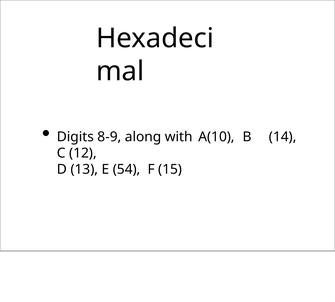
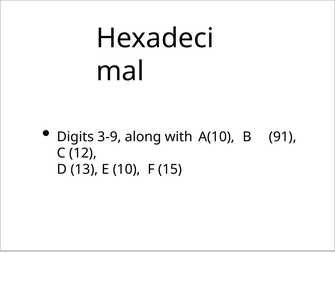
8-9: 8-9 -> 3-9 (109, 137)
14: 14 -> 91 (283, 137)
54: 54 -> 10 (127, 169)
